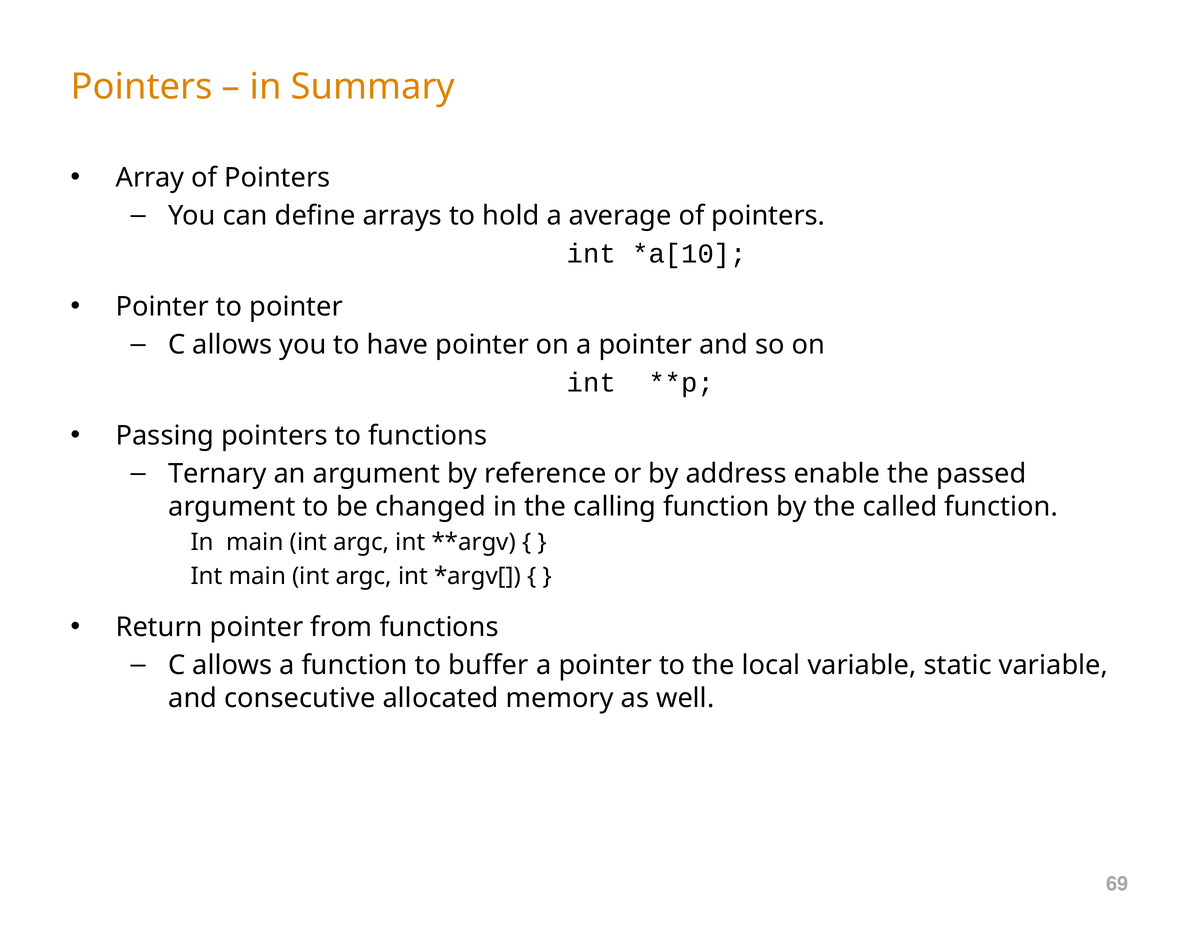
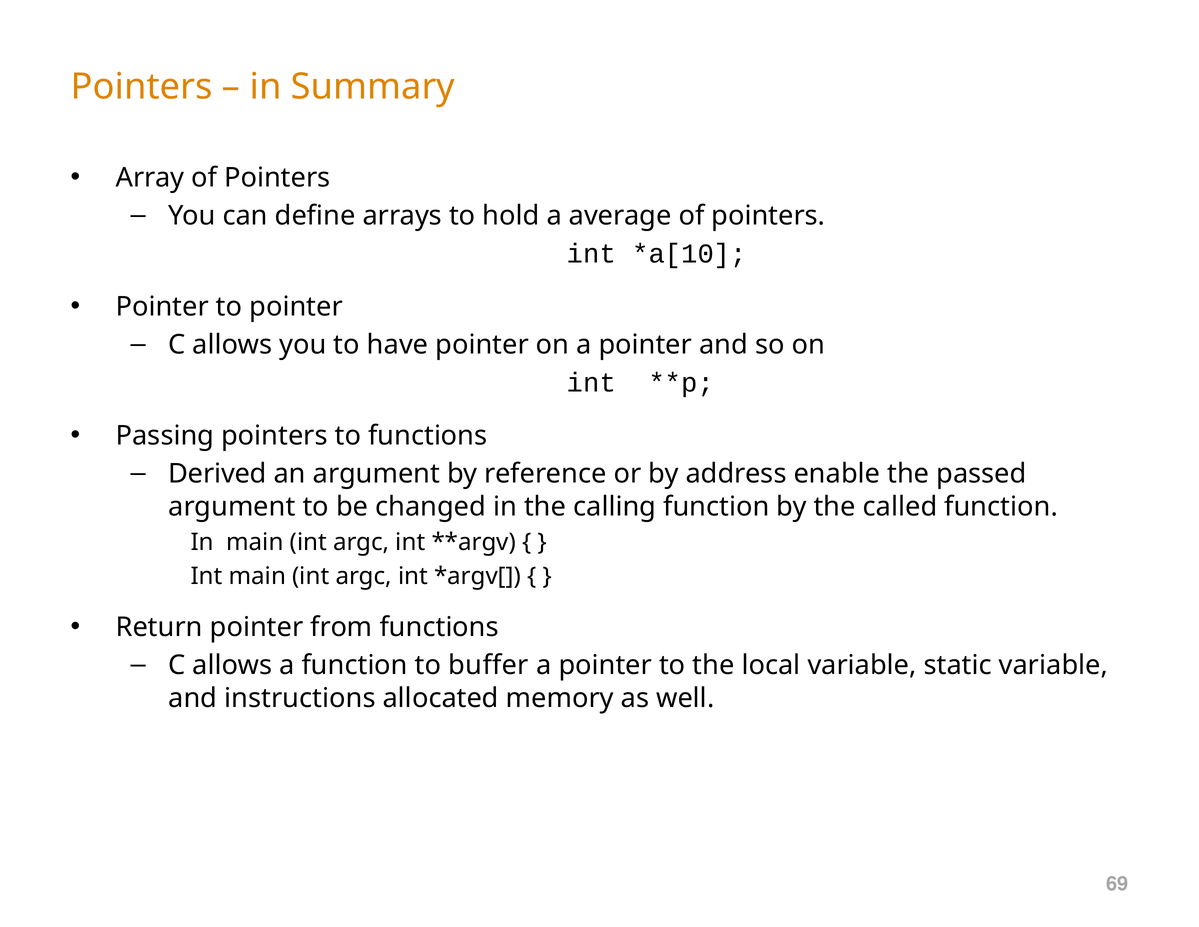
Ternary: Ternary -> Derived (217, 474)
consecutive: consecutive -> instructions (300, 698)
